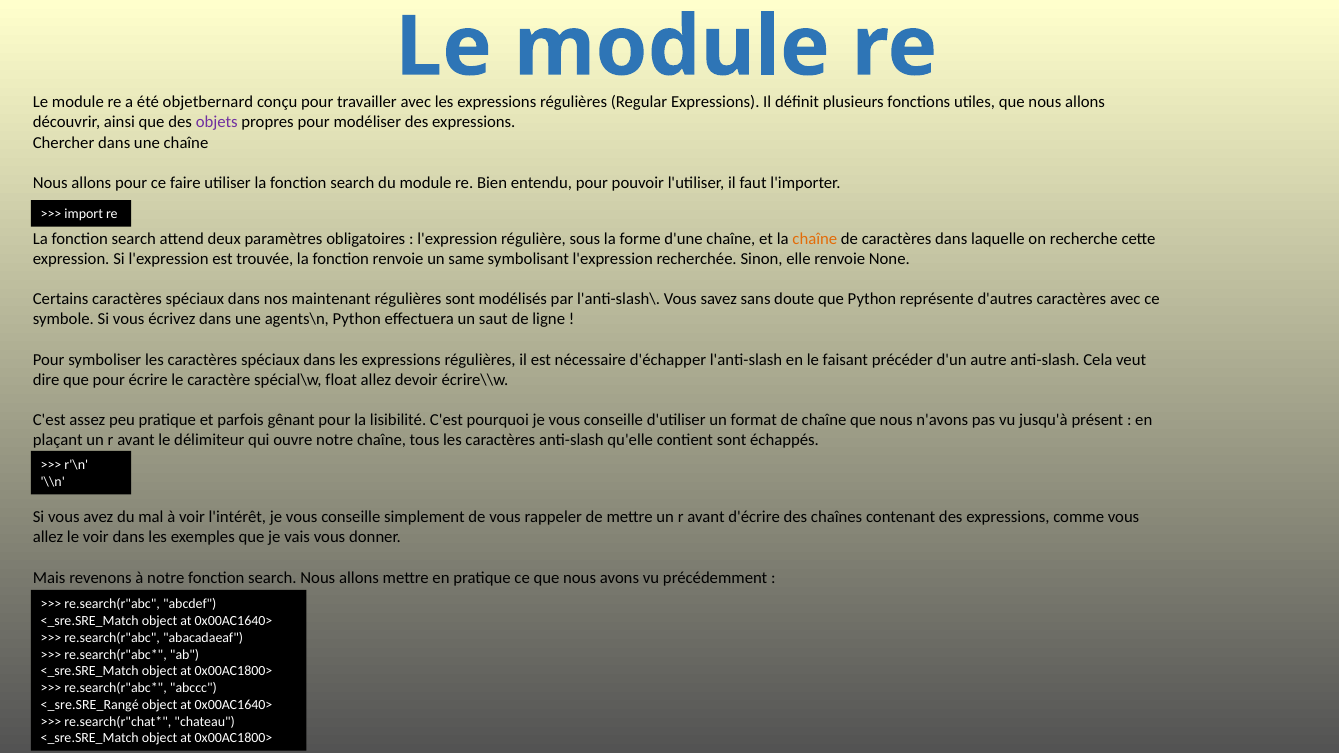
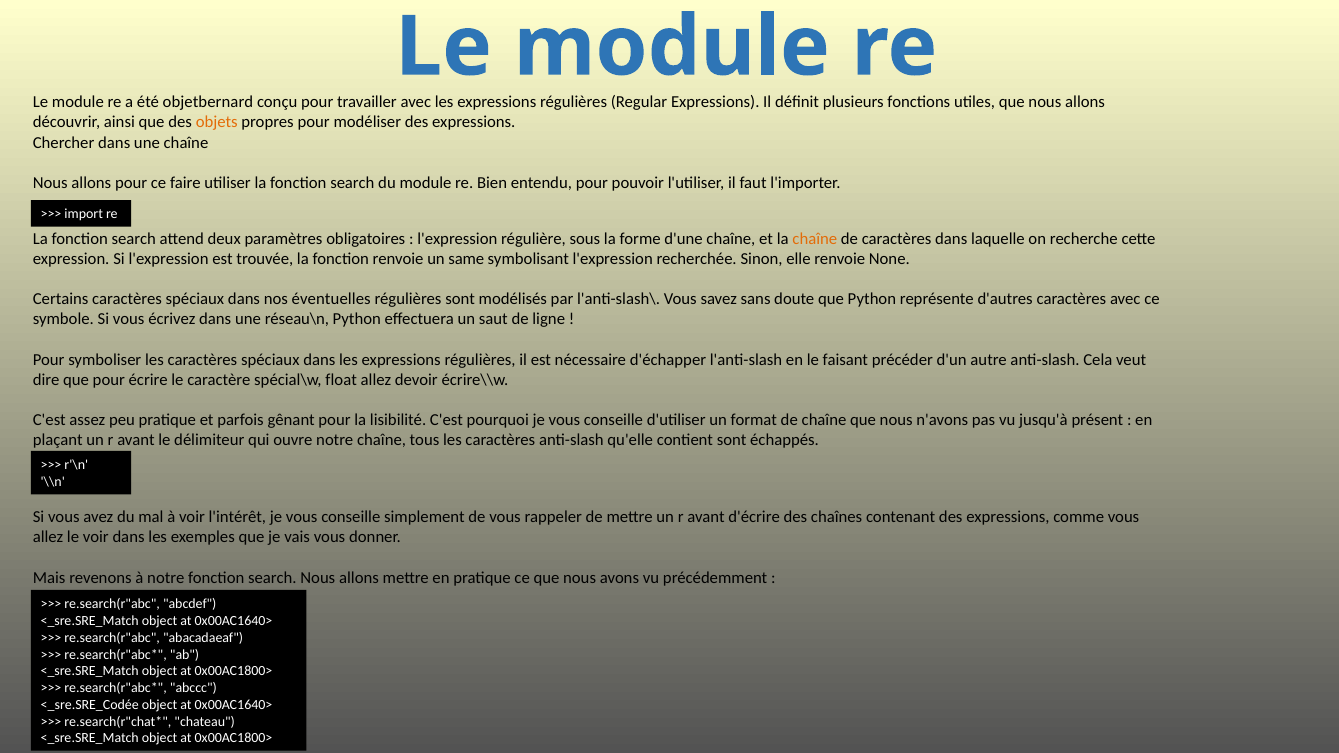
objets colour: purple -> orange (217, 123)
maintenant: maintenant -> éventuelles (331, 299)
agents\n: agents\n -> réseau\n (297, 319)
<_sre.SRE_Rangé: <_sre.SRE_Rangé -> <_sre.SRE_Codée (90, 705)
